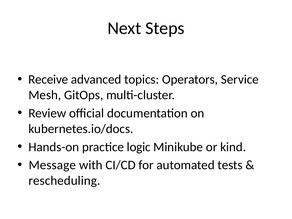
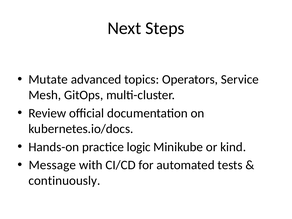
Receive: Receive -> Mutate (48, 79)
rescheduling: rescheduling -> continuously (64, 181)
